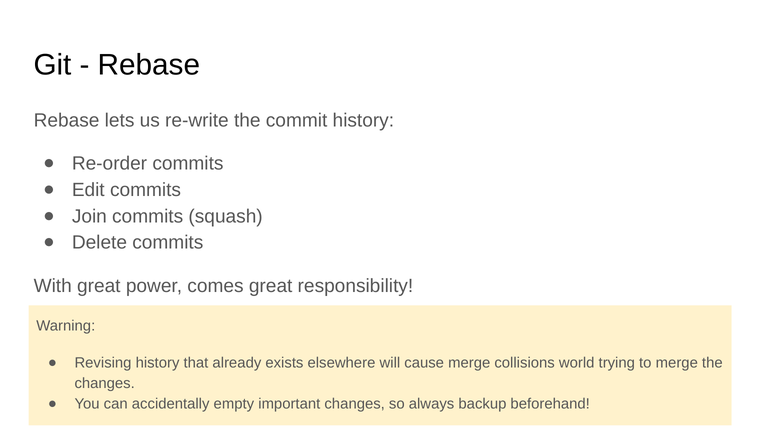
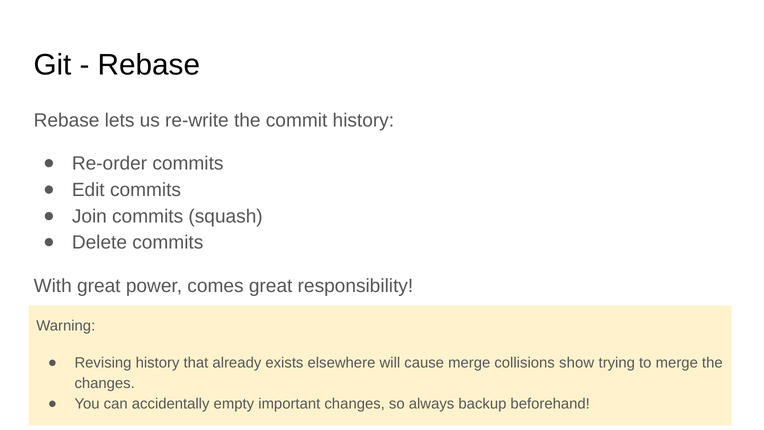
world: world -> show (577, 363)
